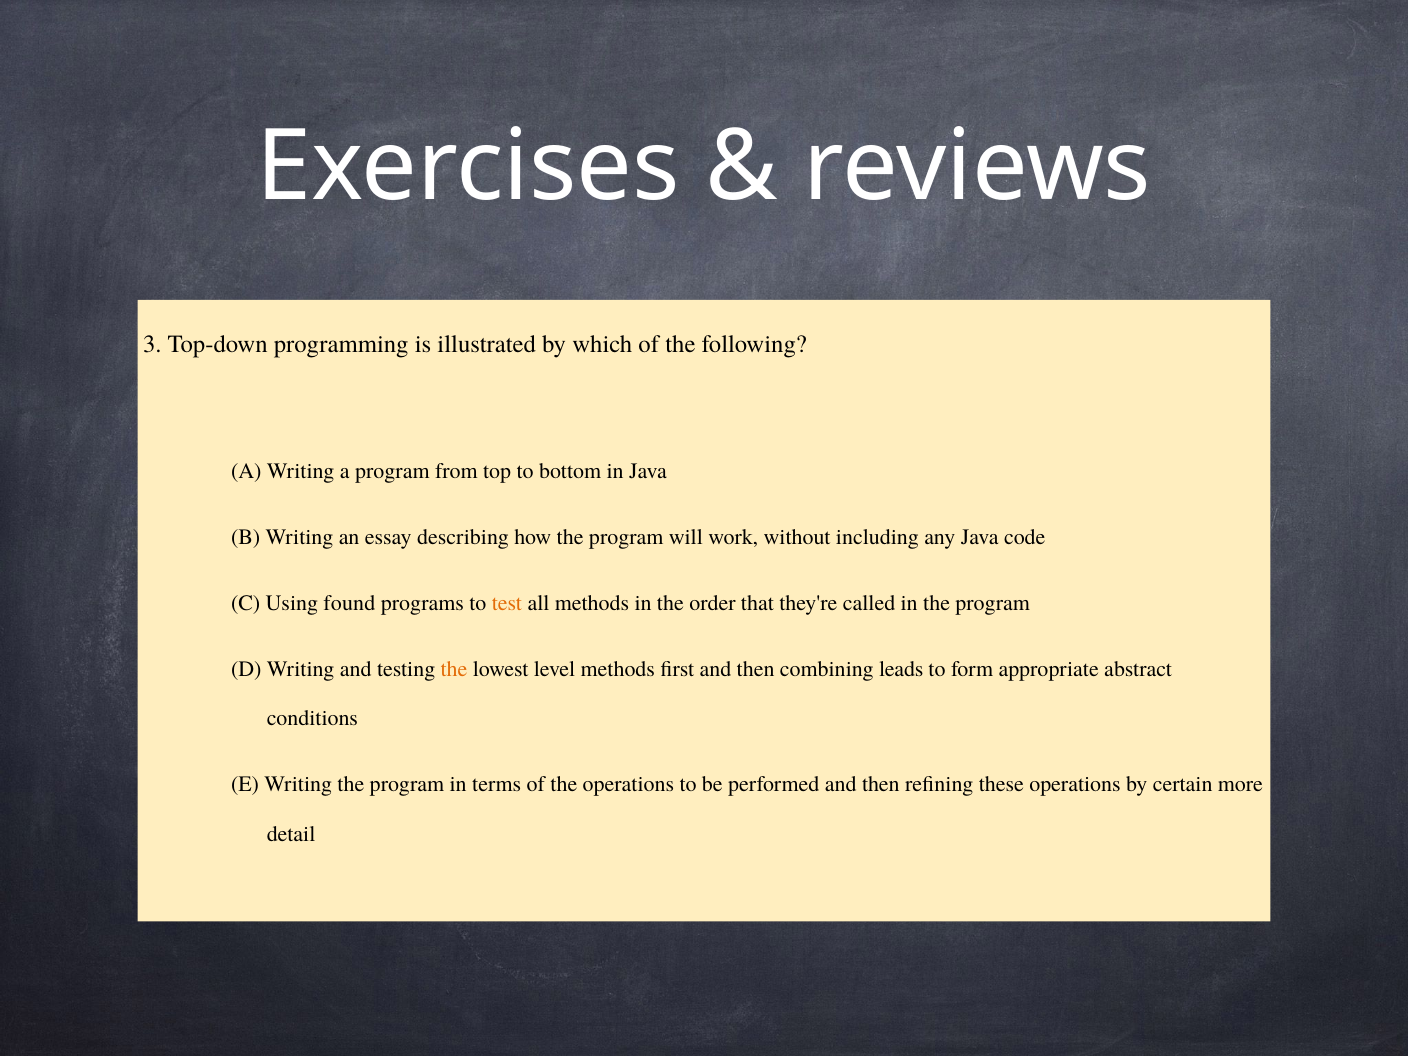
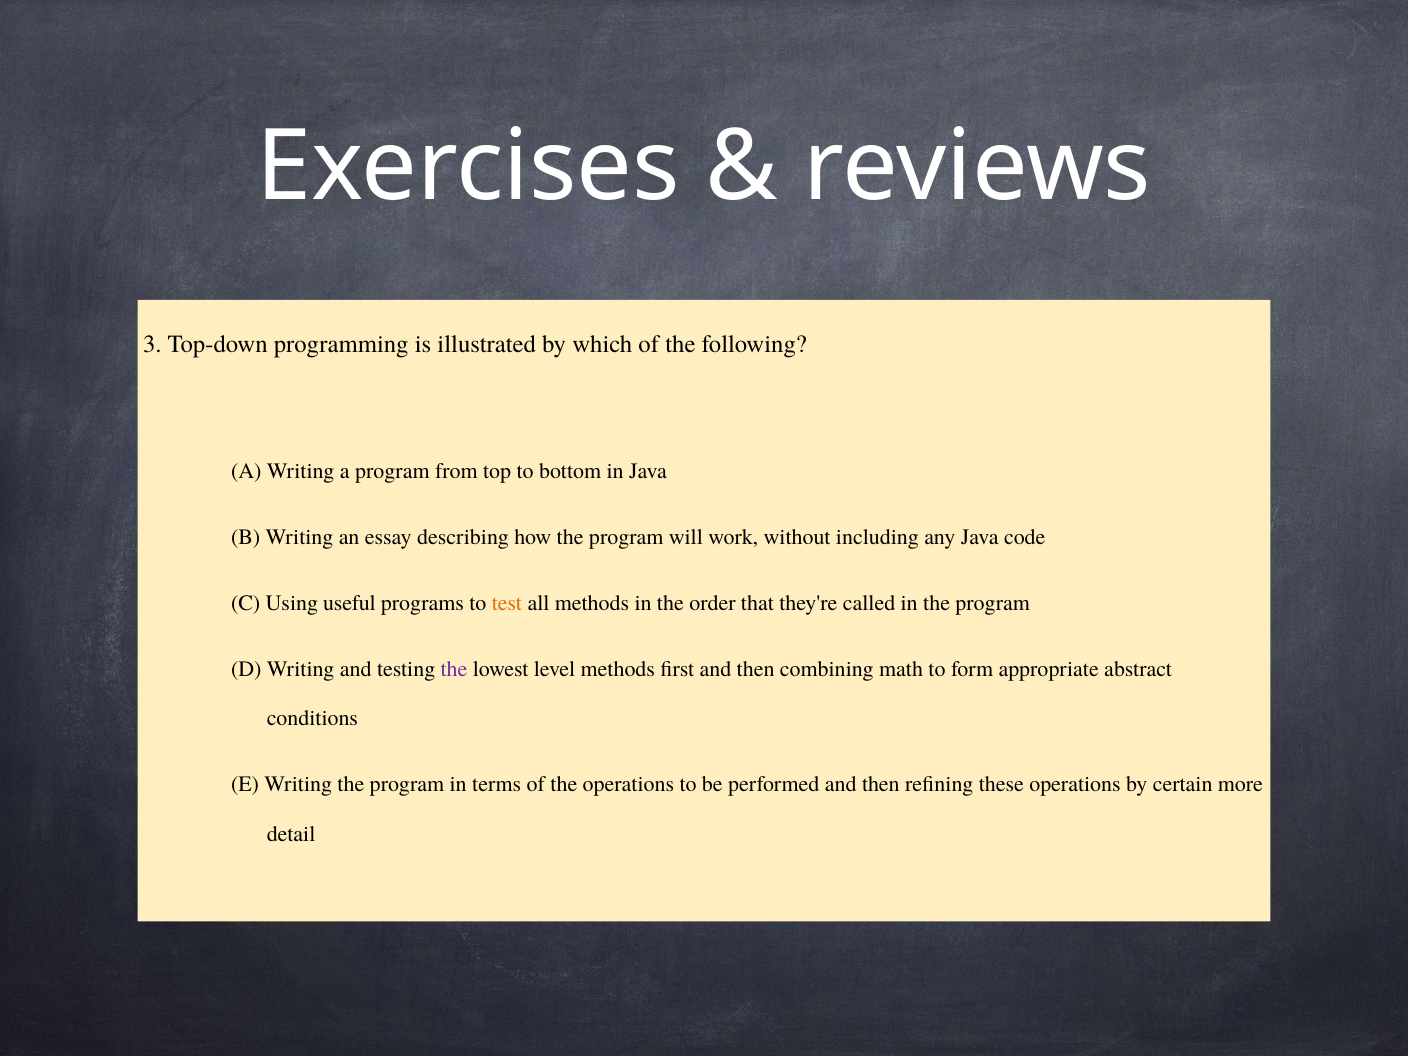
found: found -> useful (350, 603)
the colour: orange -> purple (454, 669)
leads: leads -> math (901, 669)
